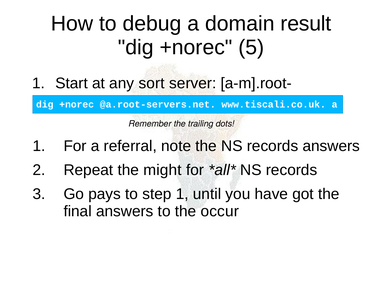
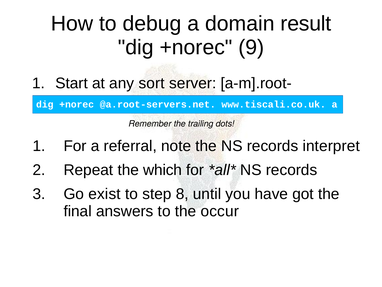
5: 5 -> 9 (251, 47)
records answers: answers -> interpret (331, 146)
might: might -> which (163, 170)
pays: pays -> exist (105, 194)
step 1: 1 -> 8 (182, 194)
